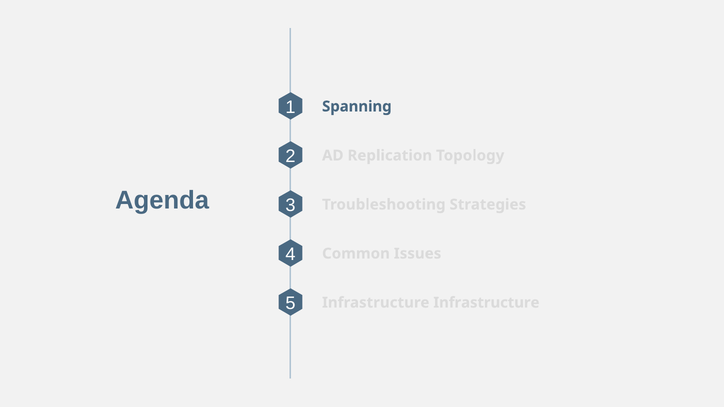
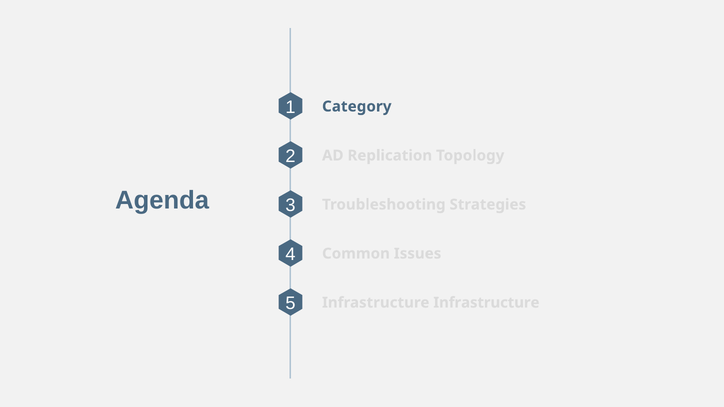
Spanning: Spanning -> Category (357, 107)
